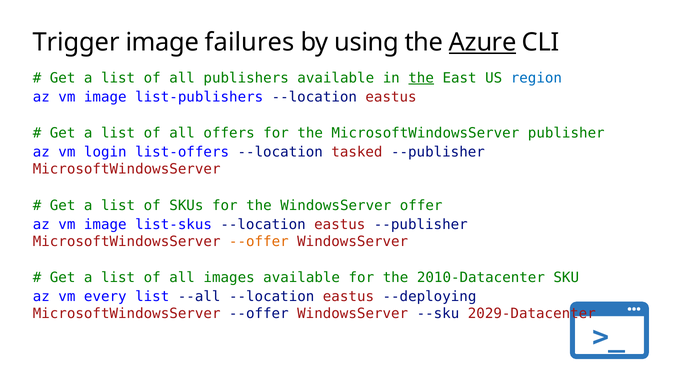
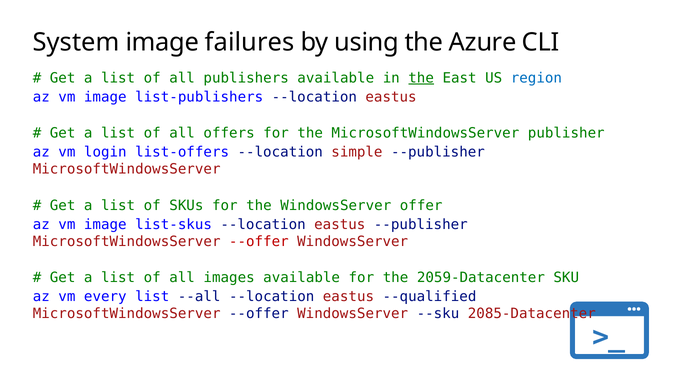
Trigger: Trigger -> System (76, 43)
Azure underline: present -> none (483, 43)
tasked: tasked -> simple (357, 152)
--offer colour: orange -> red (259, 241)
2010-Datacenter: 2010-Datacenter -> 2059-Datacenter (481, 278)
--deploying: --deploying -> --qualified (429, 297)
2029-Datacenter: 2029-Datacenter -> 2085-Datacenter (532, 314)
